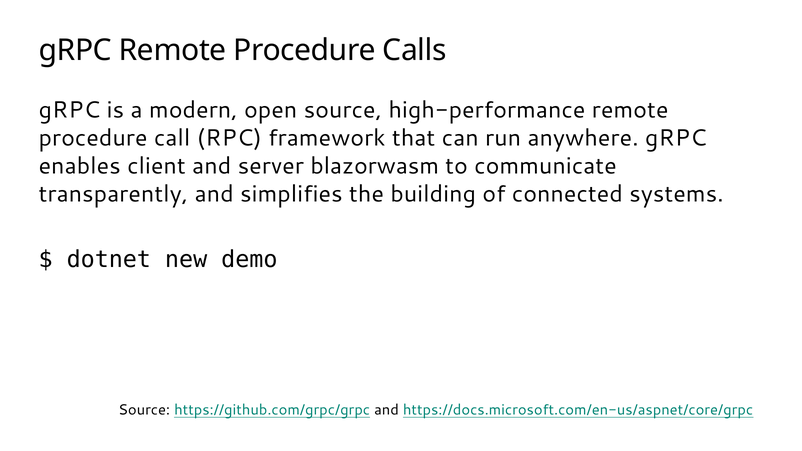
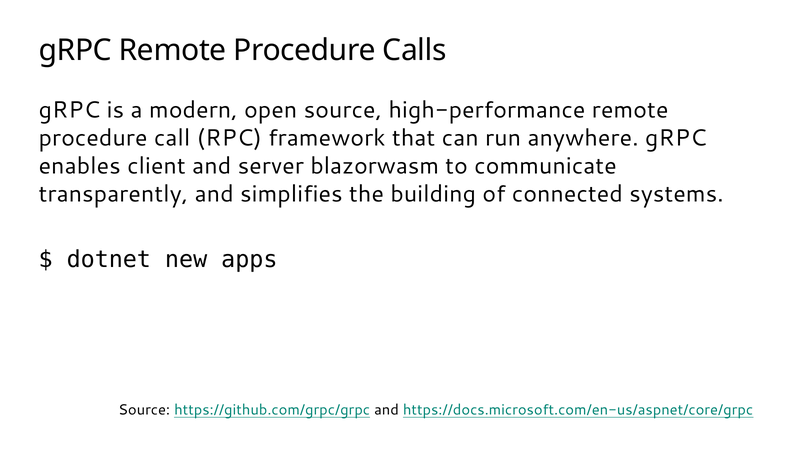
demo: demo -> apps (249, 260)
